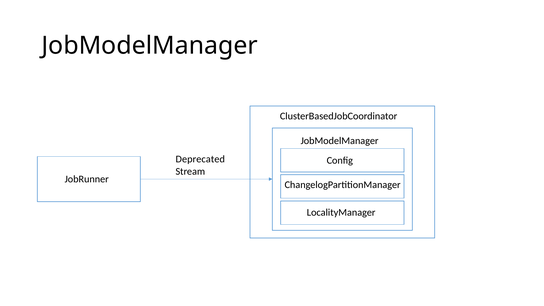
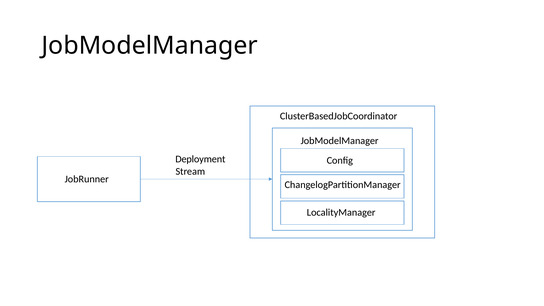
Deprecated: Deprecated -> Deployment (200, 159)
